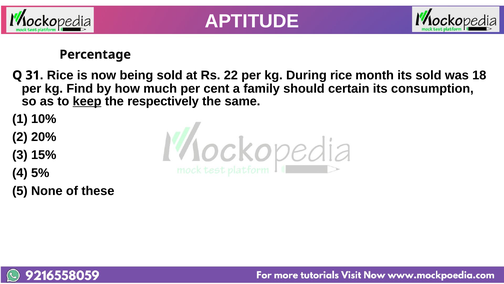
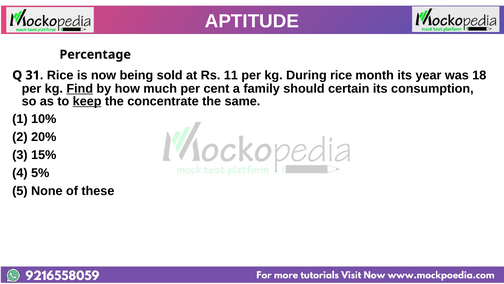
22: 22 -> 11 (231, 75)
its sold: sold -> year (428, 75)
Find underline: none -> present (80, 88)
respectively: respectively -> concentrate (163, 101)
